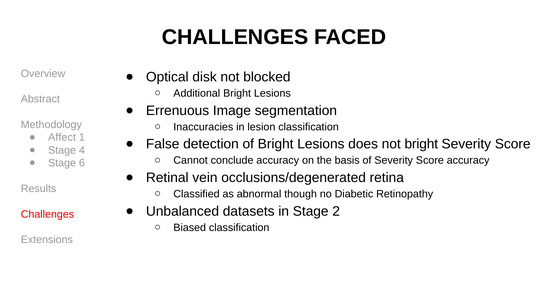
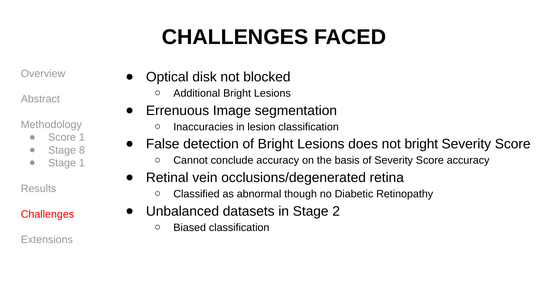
Affect: Affect -> Score (62, 138)
4: 4 -> 8 (82, 150)
Stage 6: 6 -> 1 (82, 163)
